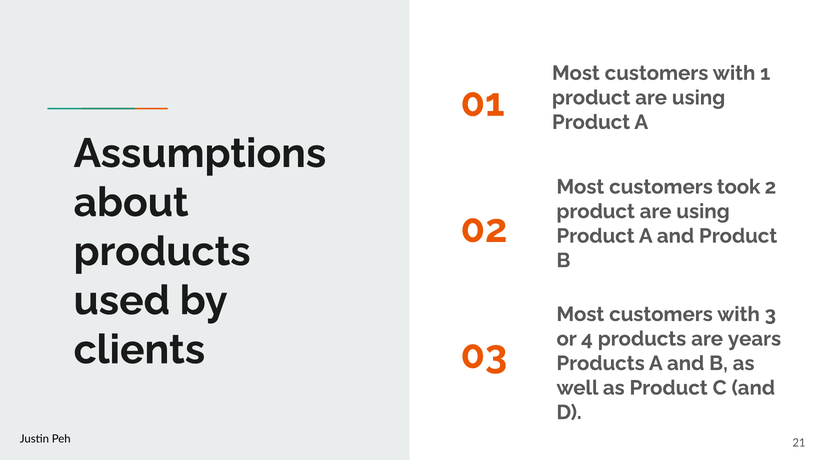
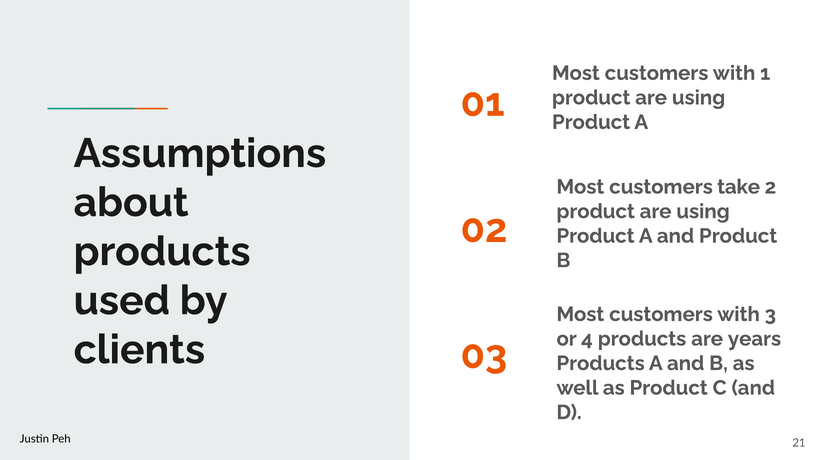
took: took -> take (739, 187)
